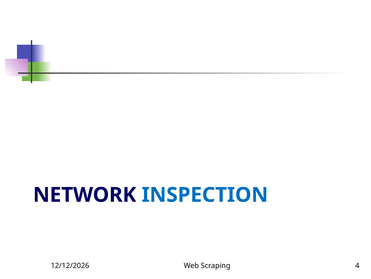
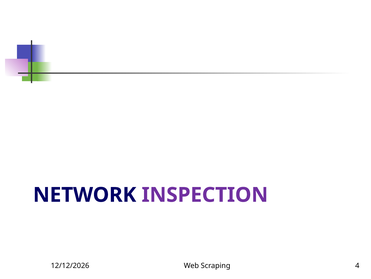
INSPECTION colour: blue -> purple (205, 194)
